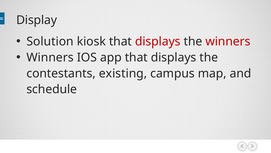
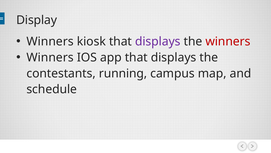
Solution: Solution -> Winners (50, 41)
displays colour: red -> purple (158, 41)
existing: existing -> running (123, 73)
